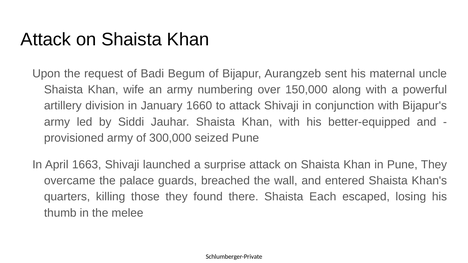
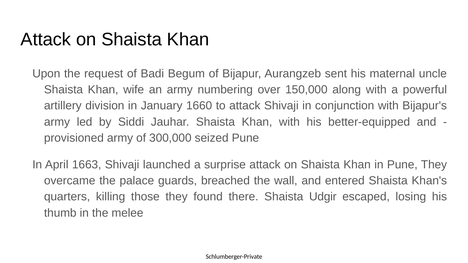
Each: Each -> Udgir (323, 197)
